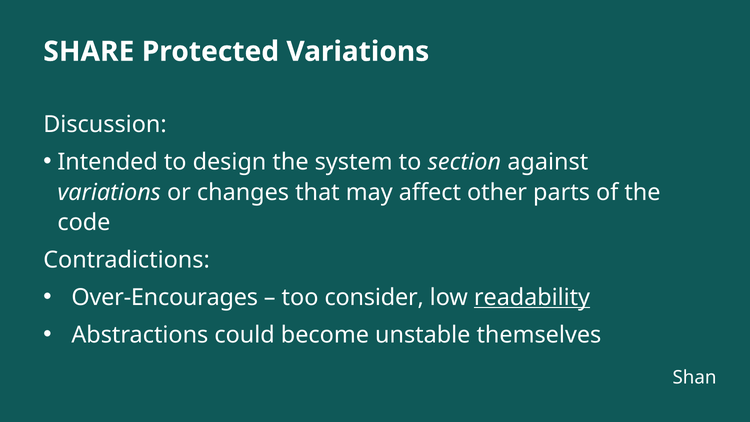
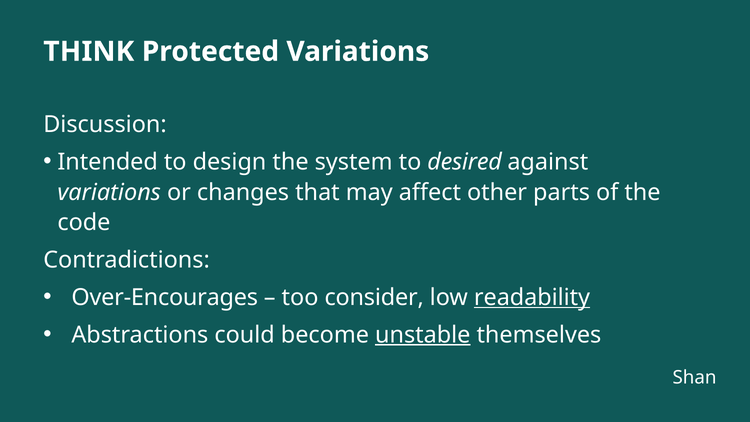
SHARE: SHARE -> THINK (89, 52)
section: section -> desired (465, 162)
unstable underline: none -> present (423, 335)
